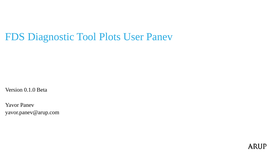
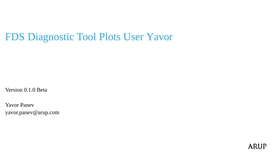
User Panev: Panev -> Yavor (160, 37)
